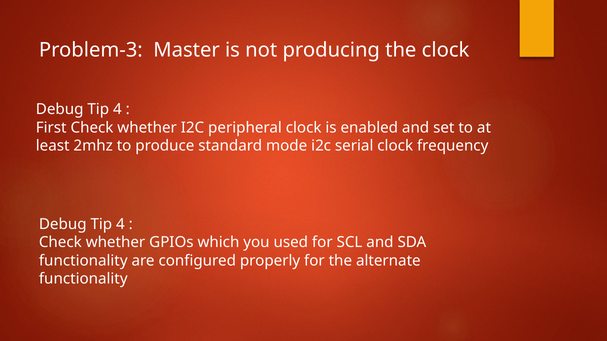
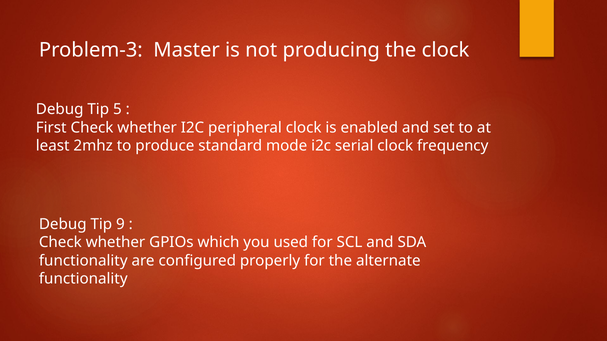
4: 4 -> 5 (117, 110)
4: 4 -> 9 (120, 225)
